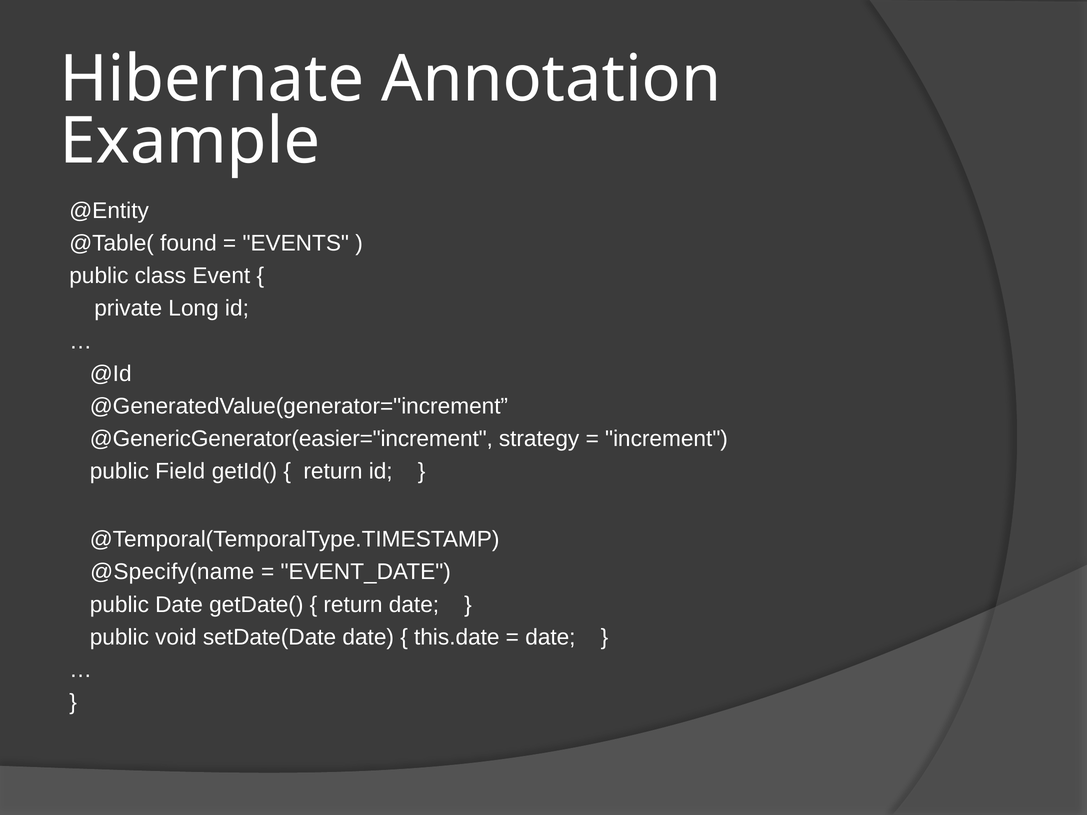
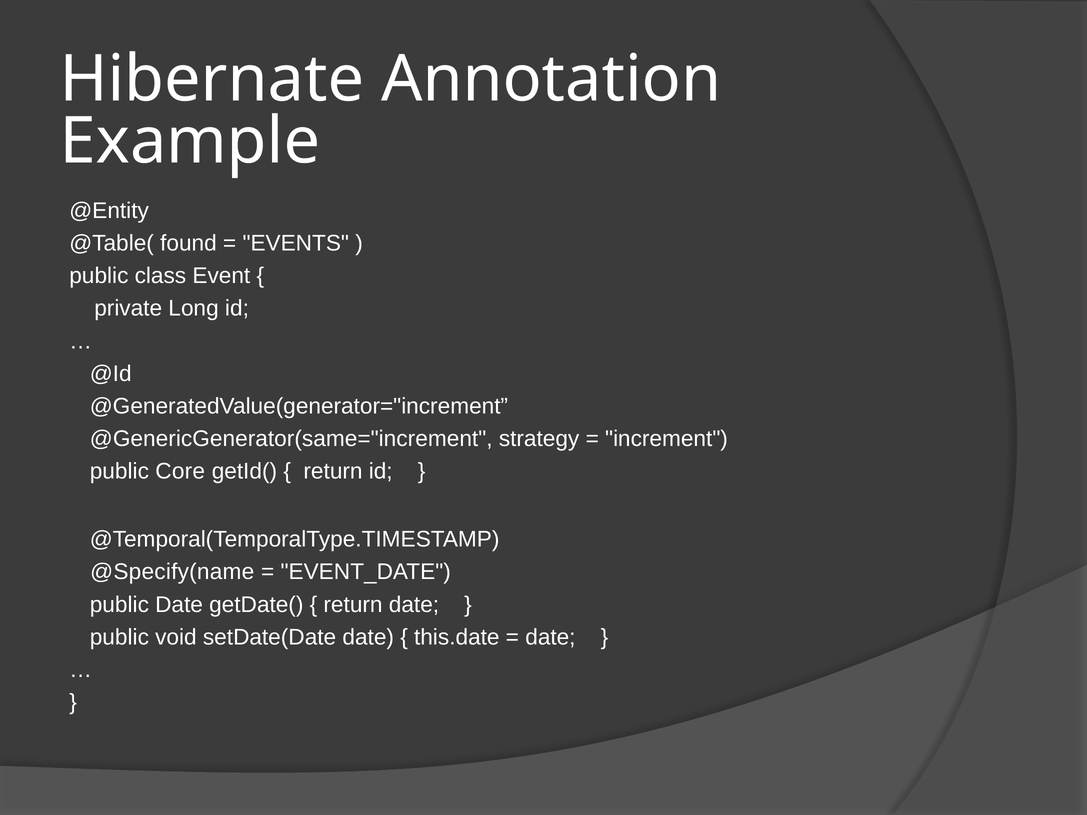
@GenericGenerator(easier="increment: @GenericGenerator(easier="increment -> @GenericGenerator(same="increment (291, 439)
Field: Field -> Core (180, 472)
